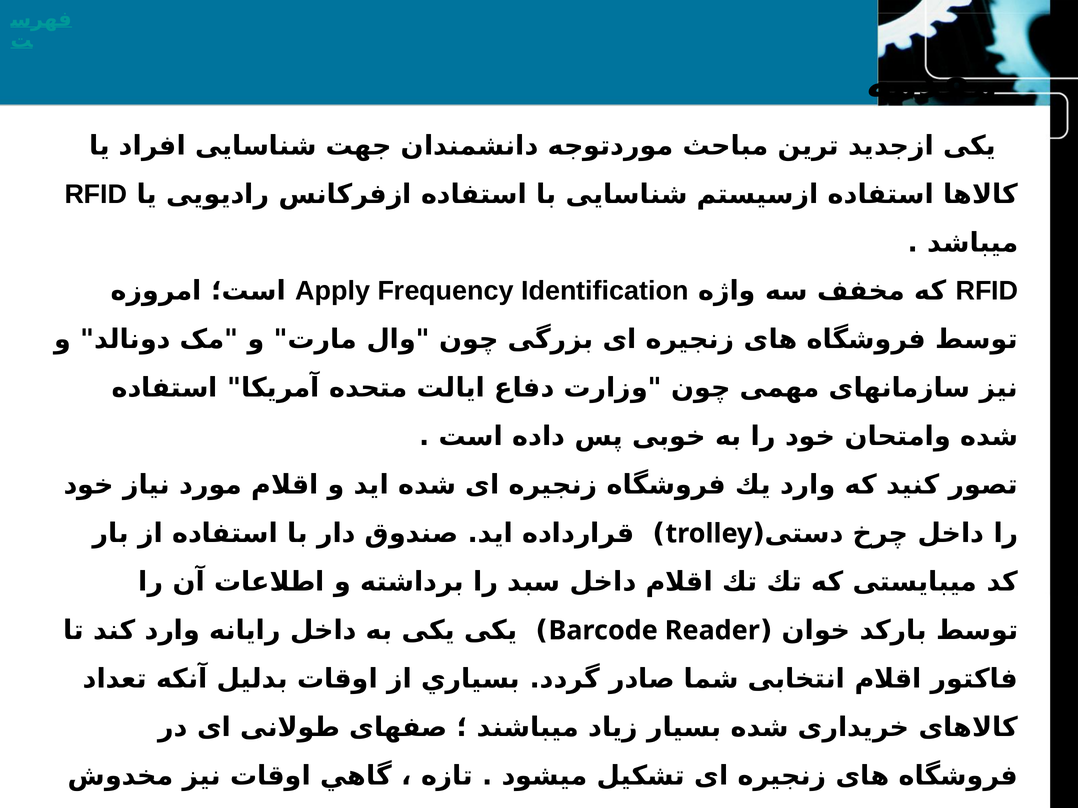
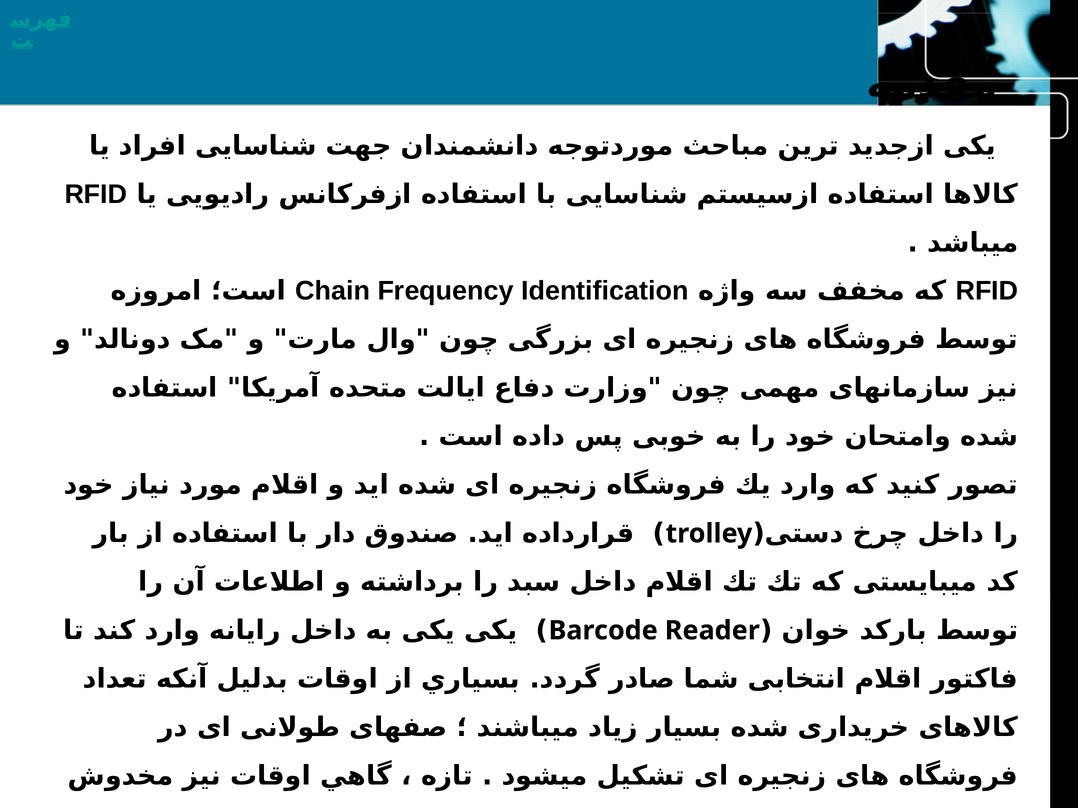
Apply: Apply -> Chain (333, 291)
